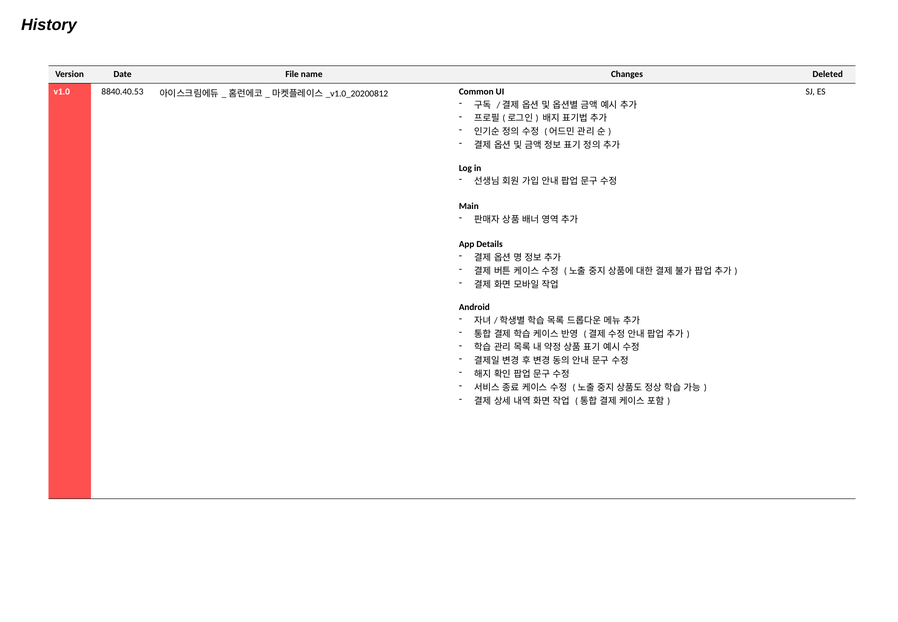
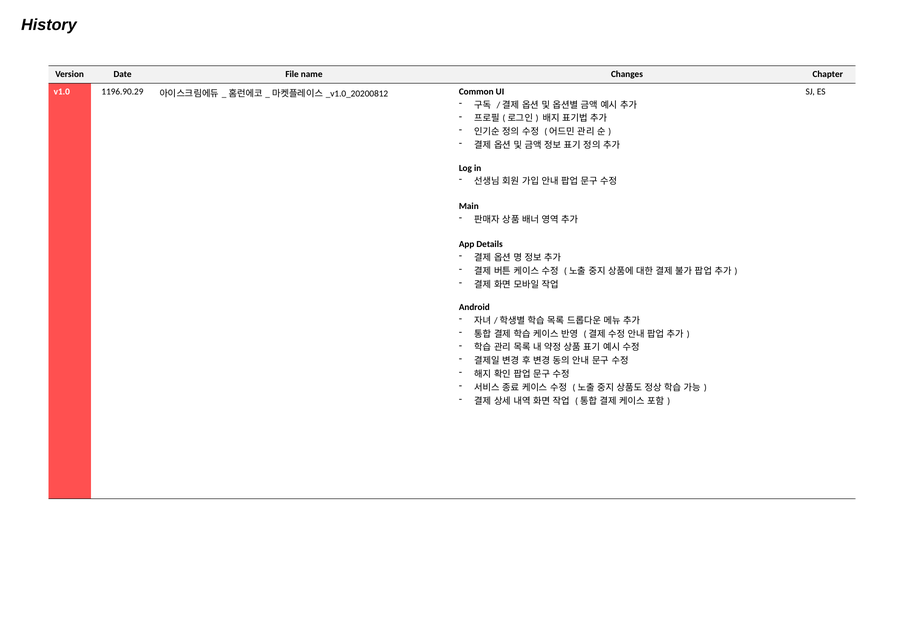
Deleted: Deleted -> Chapter (828, 74)
8840.40.53: 8840.40.53 -> 1196.90.29 (122, 92)
